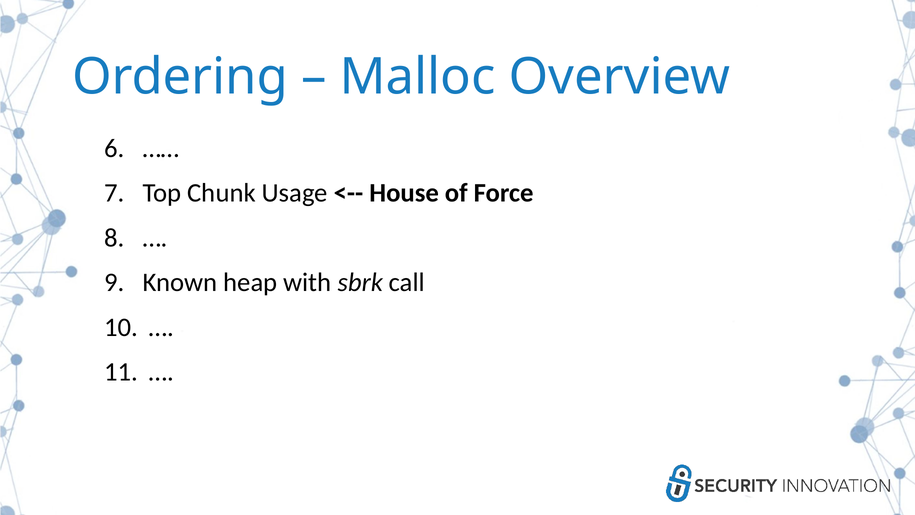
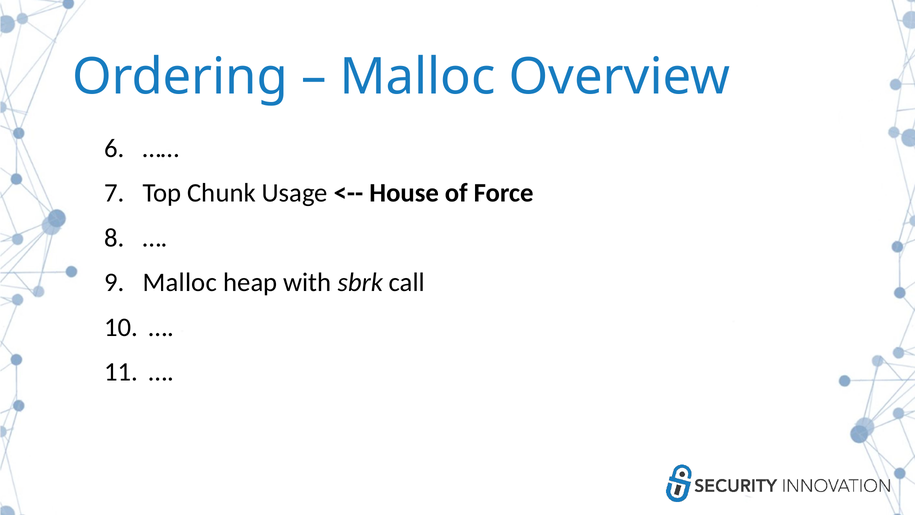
Known: Known -> Malloc (180, 282)
